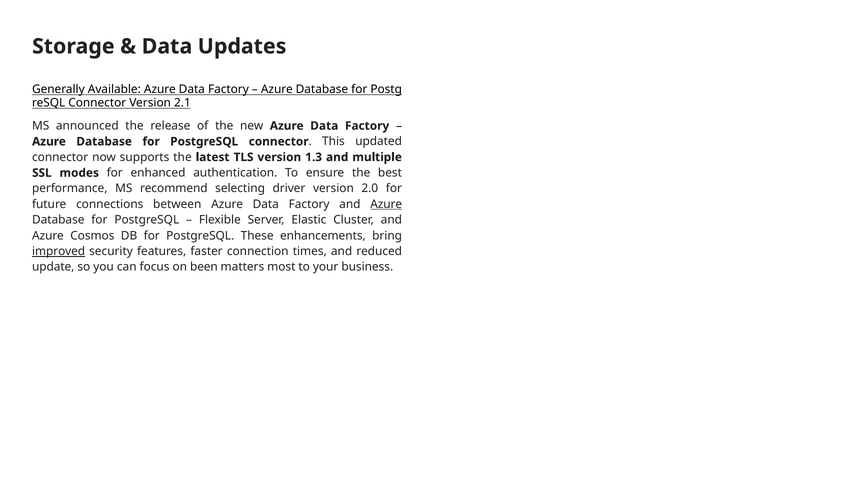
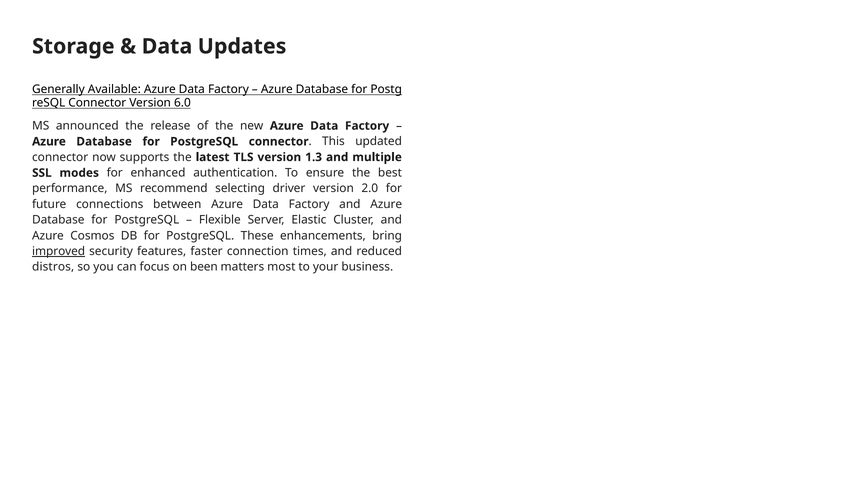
2.1: 2.1 -> 6.0 (182, 103)
Azure underline: present -> none (386, 204)
update: update -> distros (53, 267)
